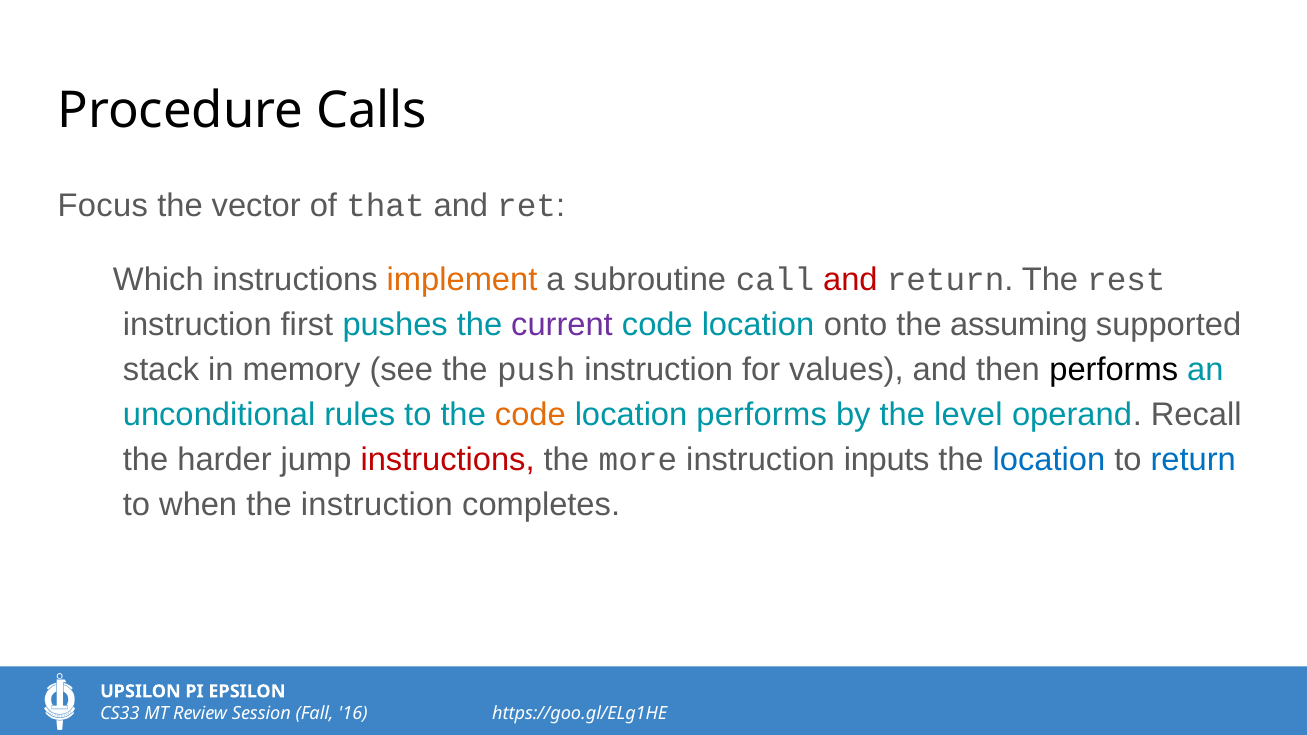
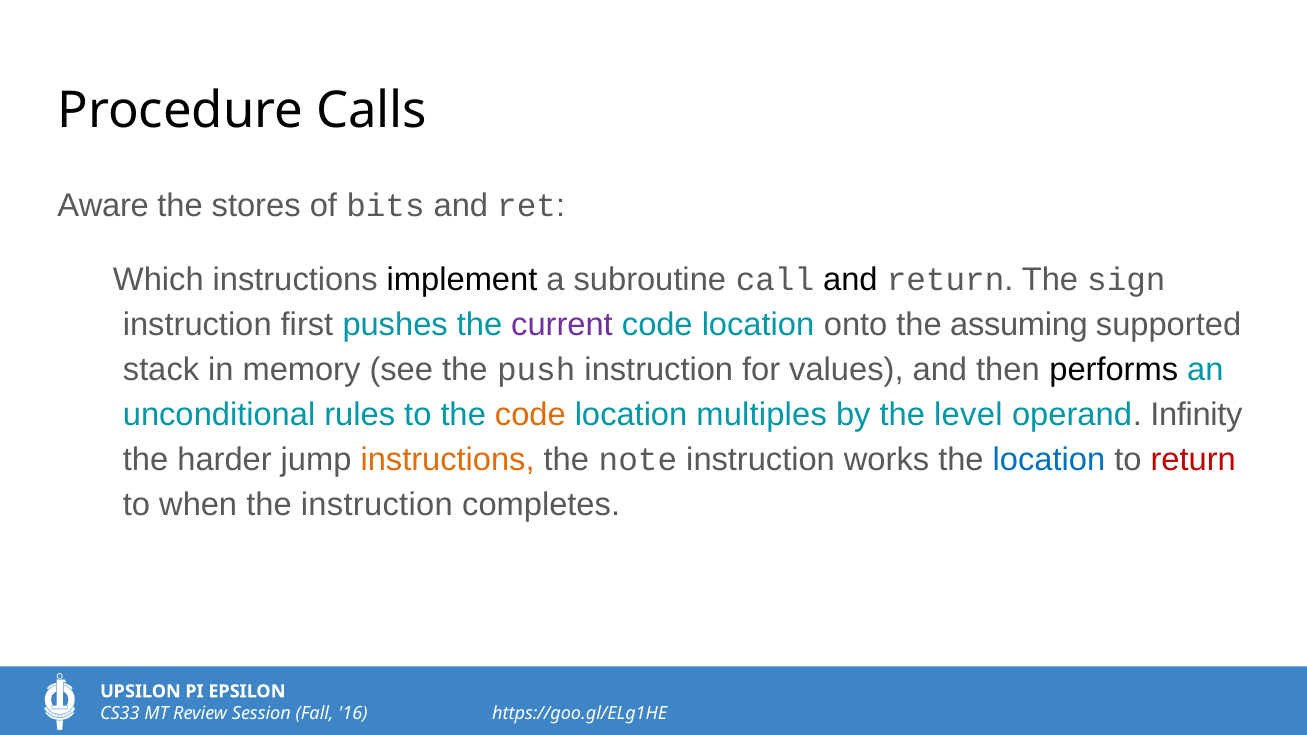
Focus: Focus -> Aware (103, 206)
vector: vector -> stores (256, 206)
that: that -> bits (385, 206)
implement colour: orange -> black (462, 280)
and colour: red -> black (850, 280)
rest: rest -> sign (1126, 280)
location performs: performs -> multiples (762, 415)
Recall: Recall -> Infinity (1196, 415)
instructions colour: red -> orange (448, 460)
more: more -> note (638, 460)
inputs: inputs -> works (887, 460)
return colour: blue -> red (1193, 460)
